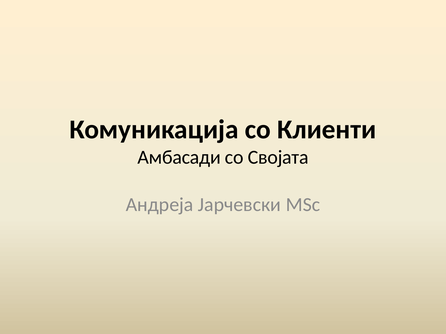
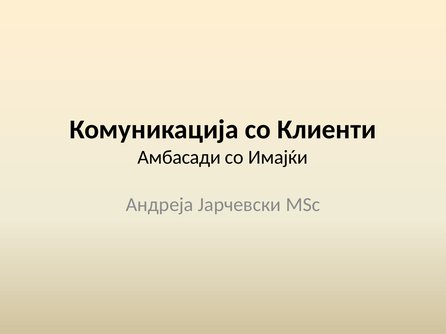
Својата: Својата -> Имајќи (278, 157)
